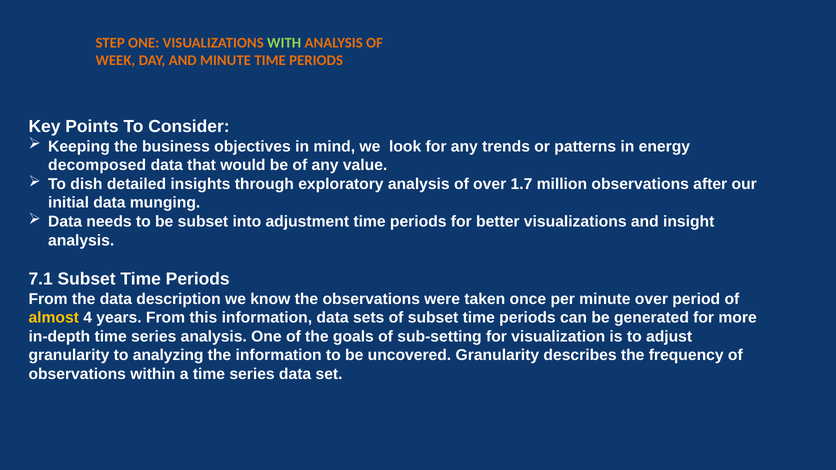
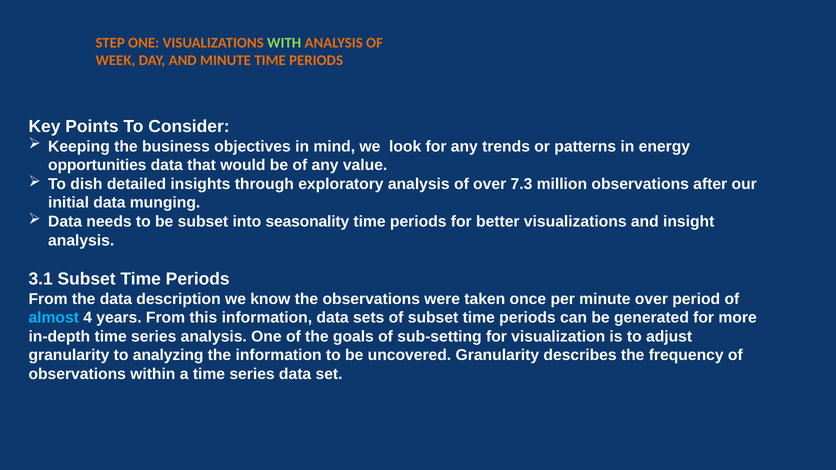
decomposed: decomposed -> opportunities (97, 165)
1.7: 1.7 -> 7.3 (521, 184)
adjustment: adjustment -> seasonality (307, 222)
7.1: 7.1 -> 3.1 (41, 279)
almost colour: yellow -> light blue (54, 318)
